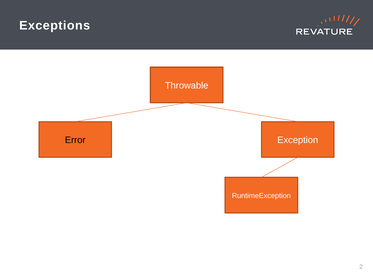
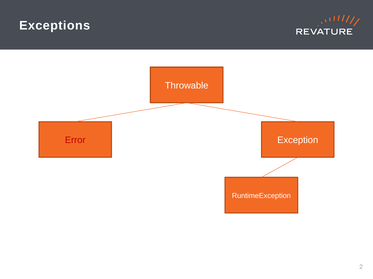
Error colour: black -> red (75, 141)
